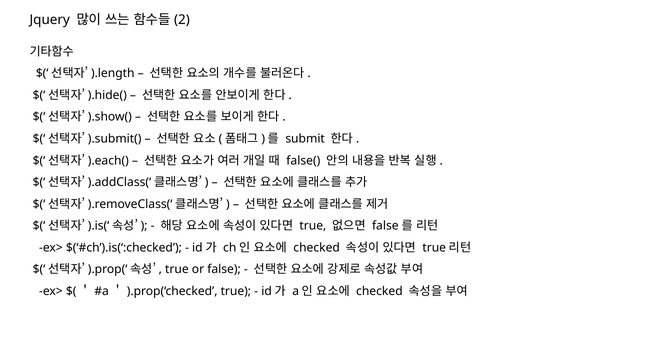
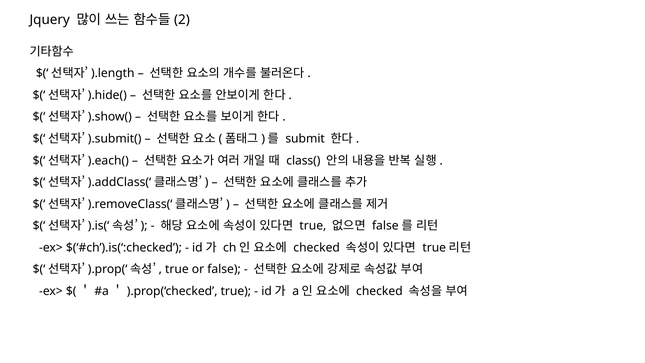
false(: false( -> class( (303, 160)
